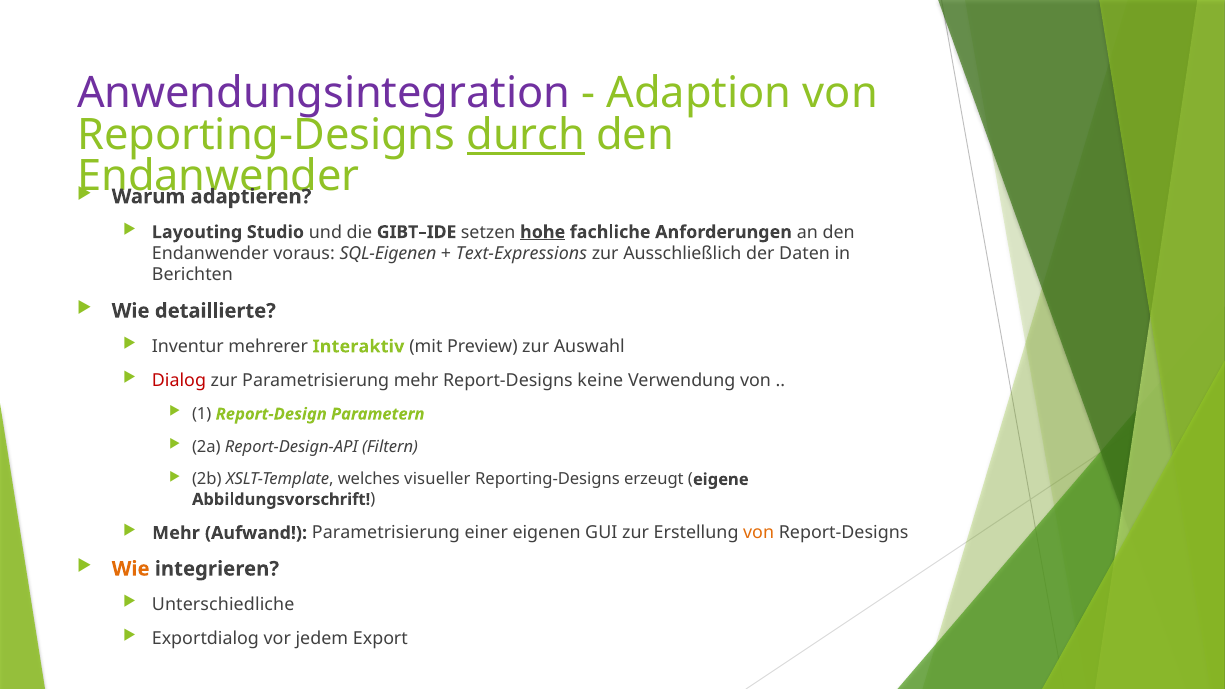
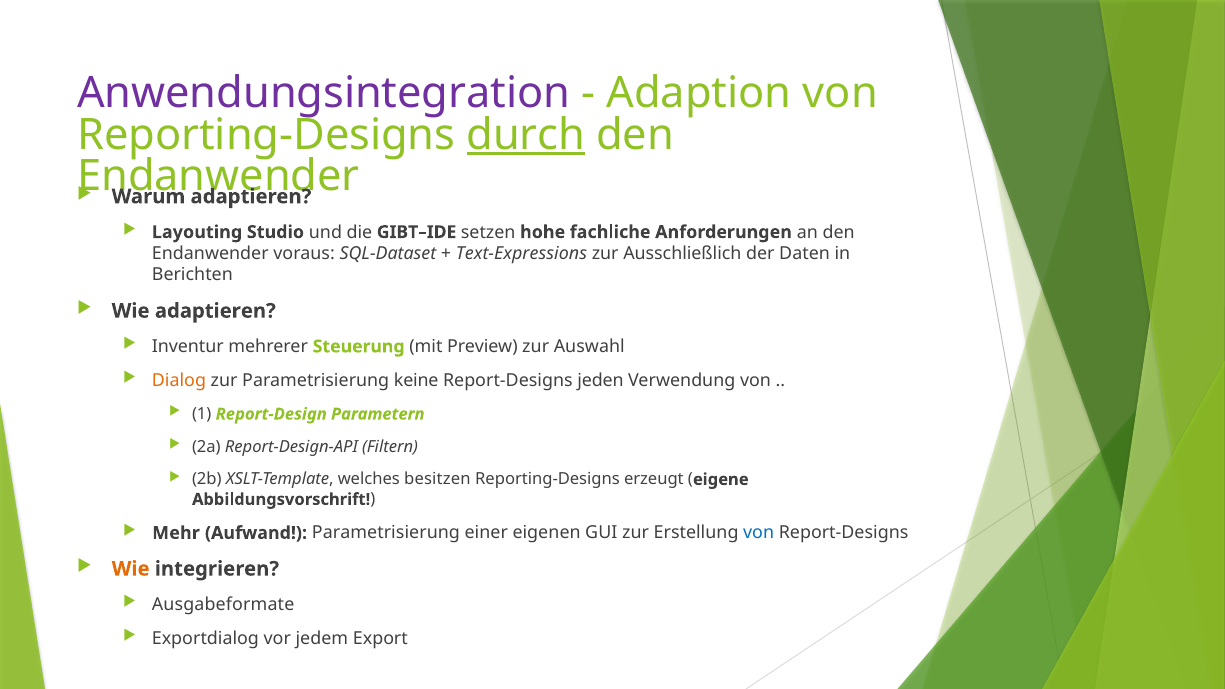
hohe underline: present -> none (543, 232)
SQL-Eigenen: SQL-Eigenen -> SQL-Dataset (388, 254)
Wie detaillierte: detaillierte -> adaptieren (215, 311)
Interaktiv: Interaktiv -> Steuerung (359, 347)
Dialog colour: red -> orange (179, 381)
Parametrisierung mehr: mehr -> keine (416, 381)
keine: keine -> jeden (600, 381)
visueller: visueller -> besitzen (437, 480)
von colour: orange -> blue (759, 533)
Unterschiedliche: Unterschiedliche -> Ausgabeformate (223, 604)
